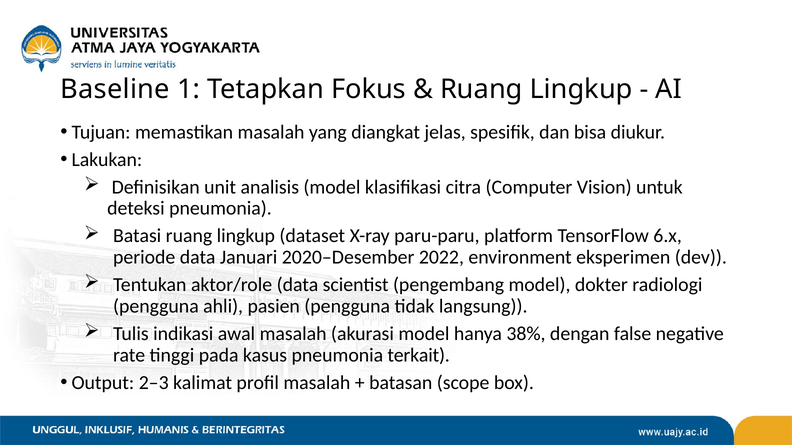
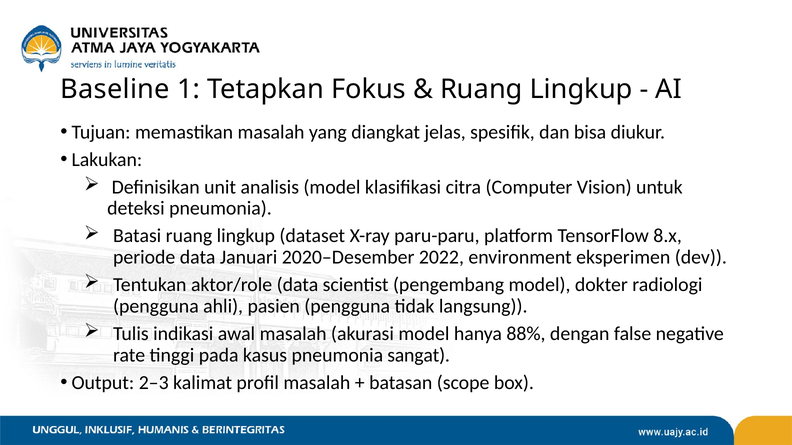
6.x: 6.x -> 8.x (668, 236)
38%: 38% -> 88% (526, 334)
terkait: terkait -> sangat (419, 355)
